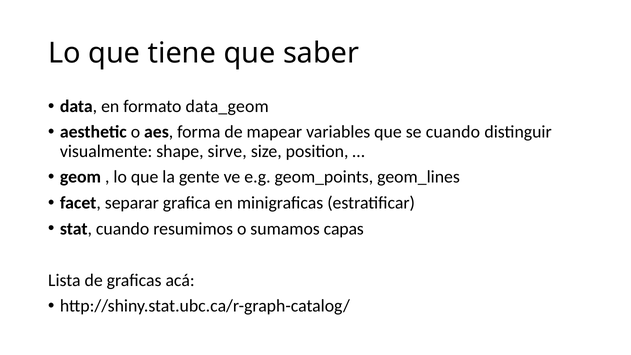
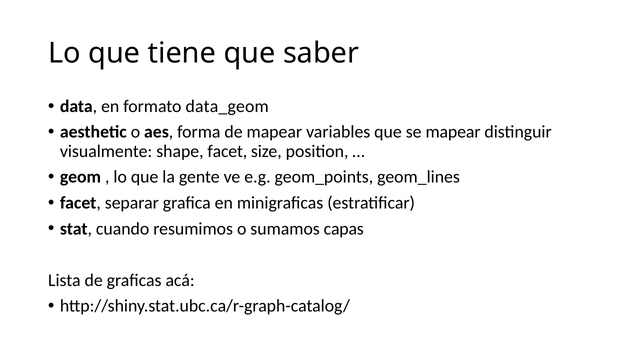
se cuando: cuando -> mapear (453, 132)
shape sirve: sirve -> facet (227, 151)
